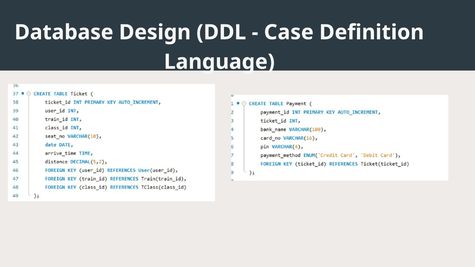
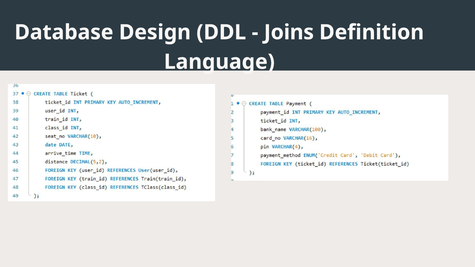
Case: Case -> Joins (289, 32)
